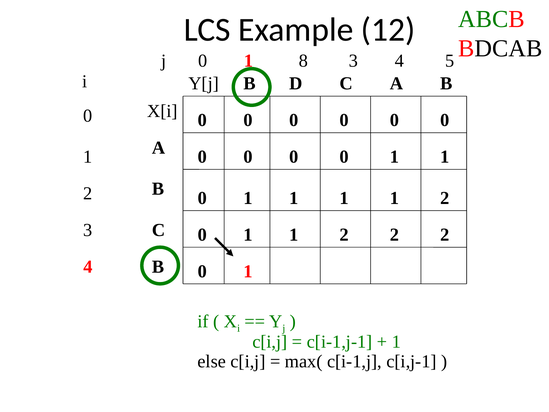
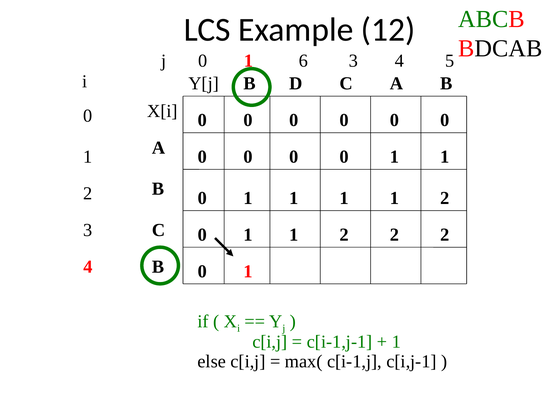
8: 8 -> 6 (303, 61)
